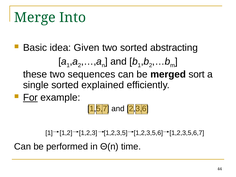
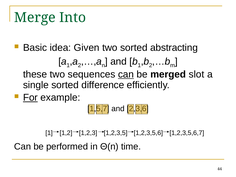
can underline: none -> present (126, 74)
sort: sort -> slot (196, 74)
explained: explained -> difference (103, 85)
